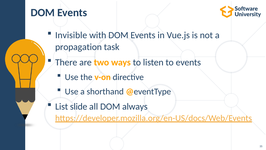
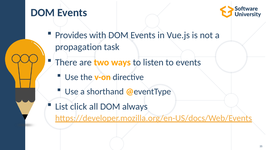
Invisible: Invisible -> Provides (71, 35)
slide: slide -> click (79, 106)
